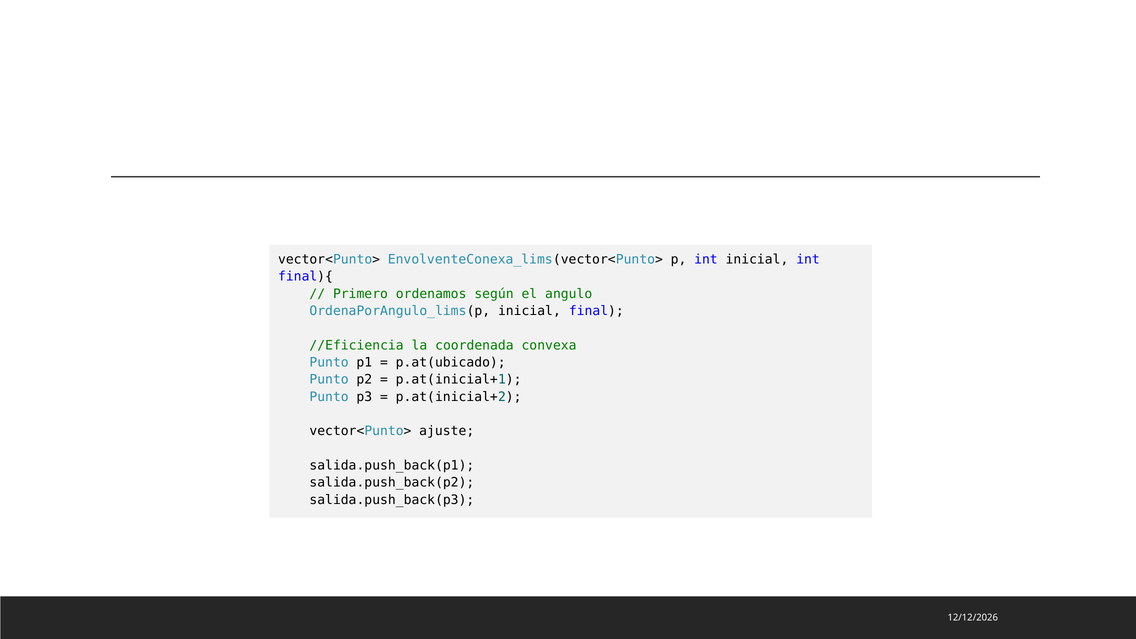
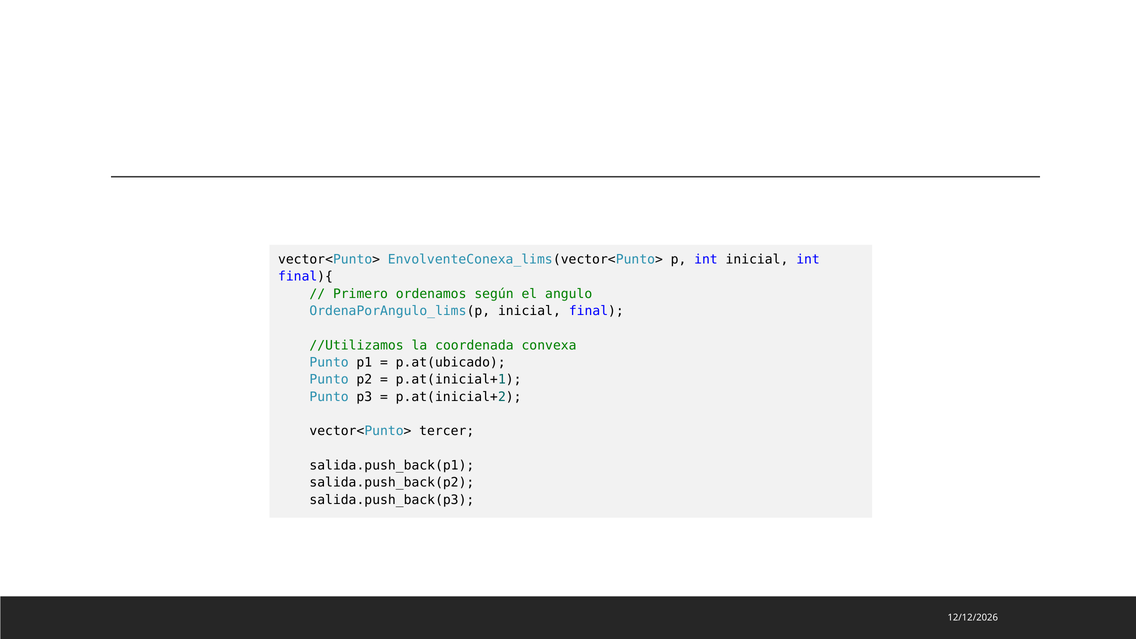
//Eficiencia: //Eficiencia -> //Utilizamos (357, 345)
ajuste: ajuste -> tercer (447, 431)
